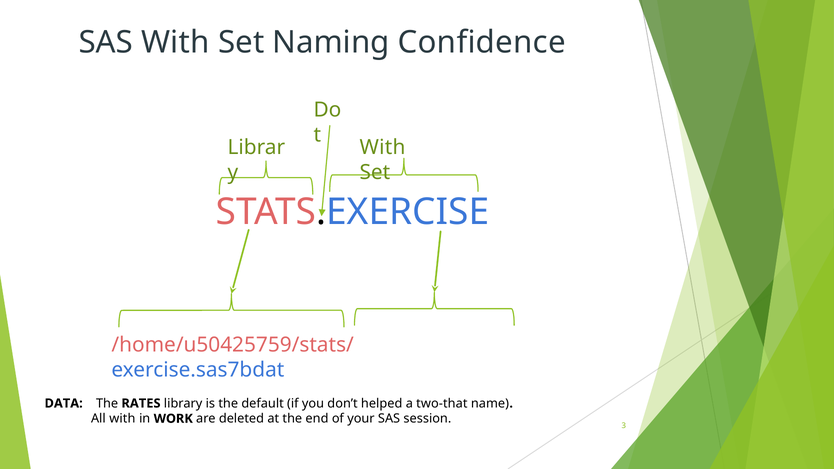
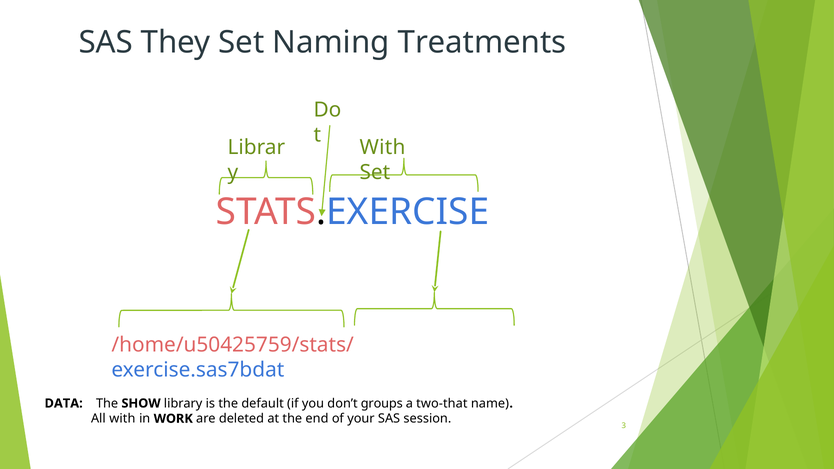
SAS With: With -> They (176, 43)
Confidence: Confidence -> Treatments (482, 43)
RATES: RATES -> SHOW (141, 403)
helped: helped -> groups (382, 403)
